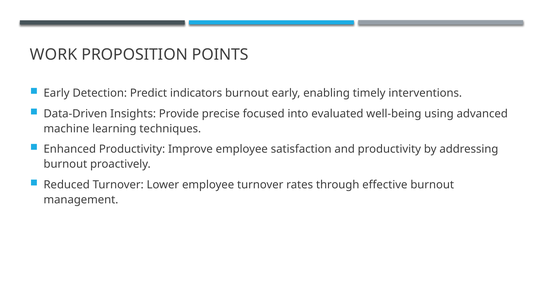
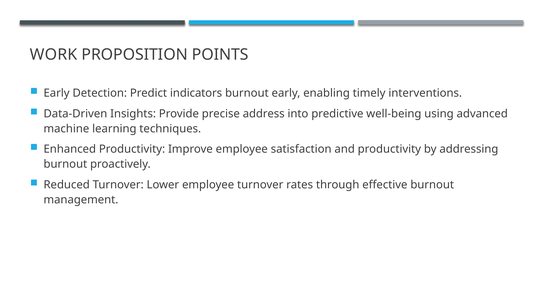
focused: focused -> address (264, 114)
evaluated: evaluated -> predictive (337, 114)
